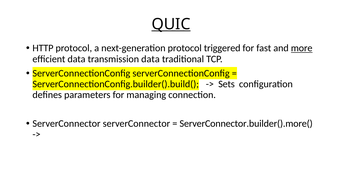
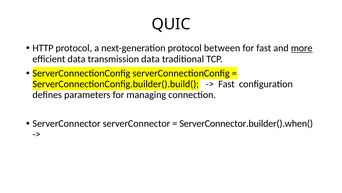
QUIC underline: present -> none (171, 24)
triggered: triggered -> between (222, 48)
Sets: Sets -> Fast (226, 84)
ServerConnector.builder().more(: ServerConnector.builder().more( -> ServerConnector.builder().when( (246, 123)
